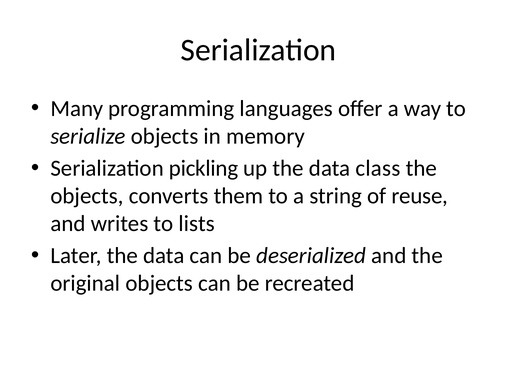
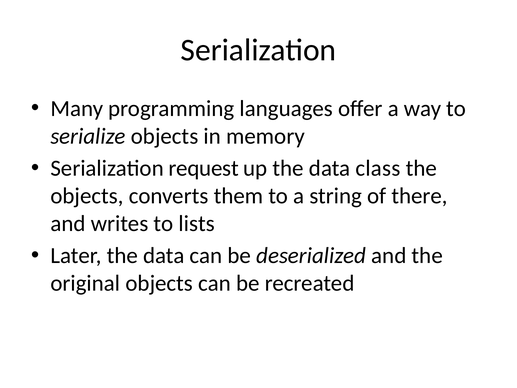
pickling: pickling -> request (204, 168)
reuse: reuse -> there (420, 196)
